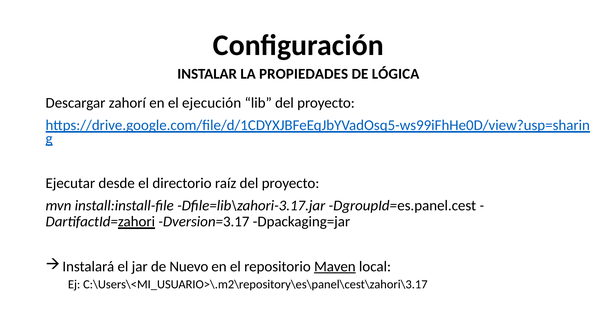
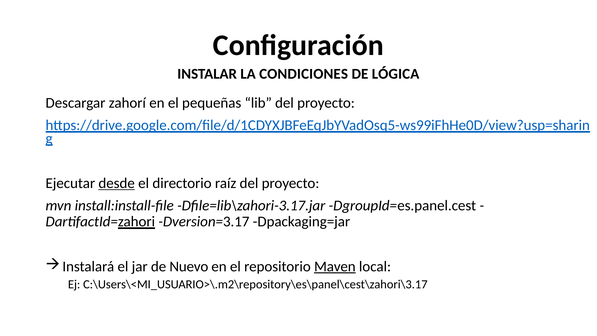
PROPIEDADES: PROPIEDADES -> CONDICIONES (304, 74)
ejecución: ejecución -> pequeñas (212, 103)
desde underline: none -> present (117, 183)
